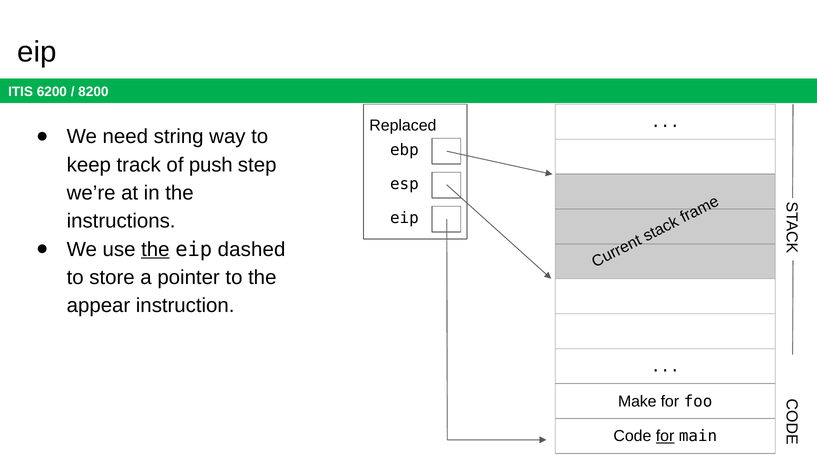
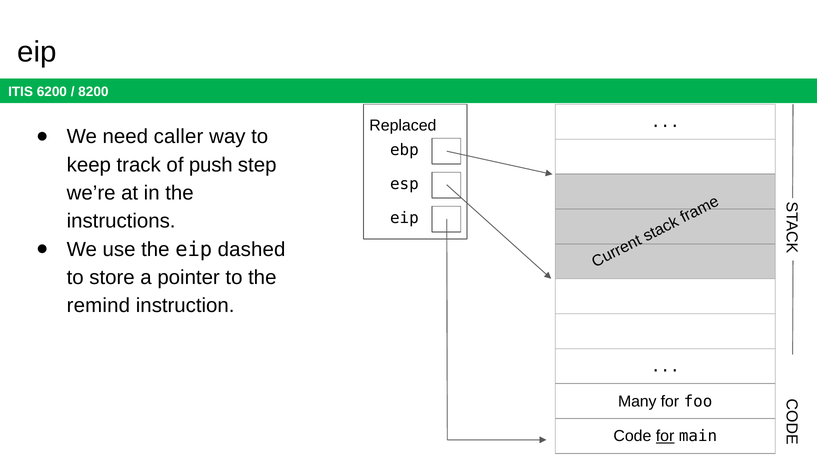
string: string -> caller (179, 137)
the underline: present -> none (155, 250)
appear: appear -> remind (98, 306)
Make: Make -> Many (637, 402)
